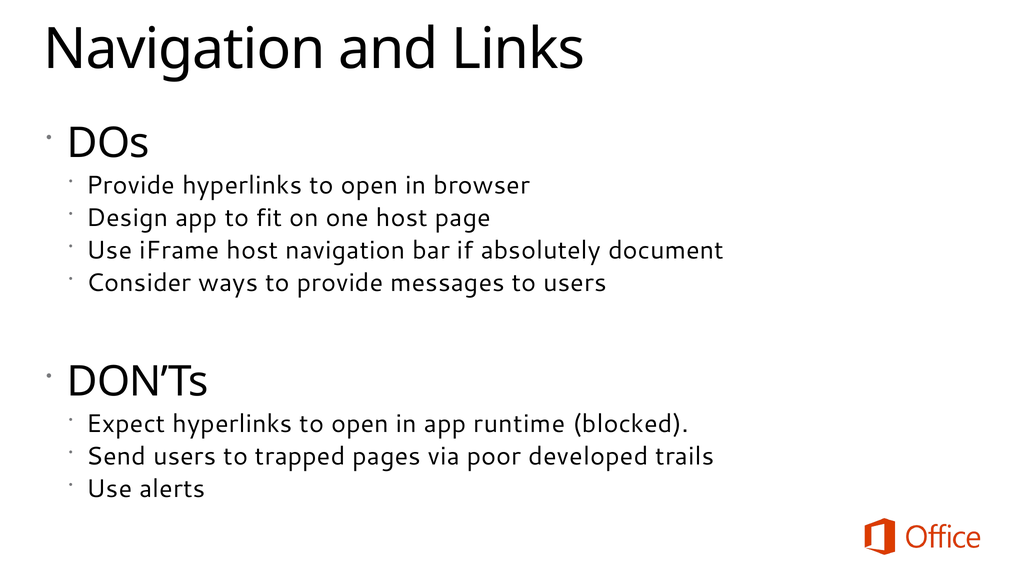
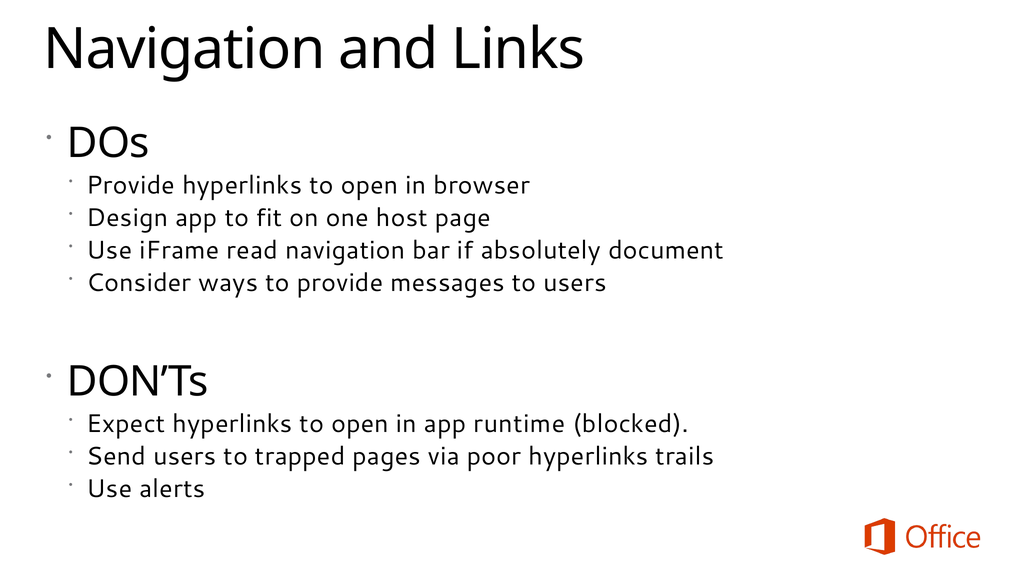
iFrame host: host -> read (252, 250)
poor developed: developed -> hyperlinks (588, 456)
